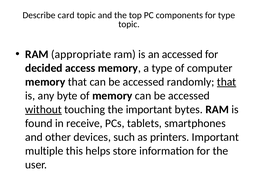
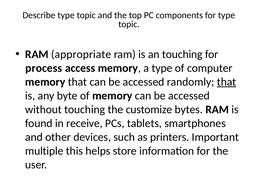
Describe card: card -> type (66, 15)
an accessed: accessed -> touching (182, 54)
decided: decided -> process (44, 68)
without underline: present -> none (43, 109)
the important: important -> customize (149, 109)
